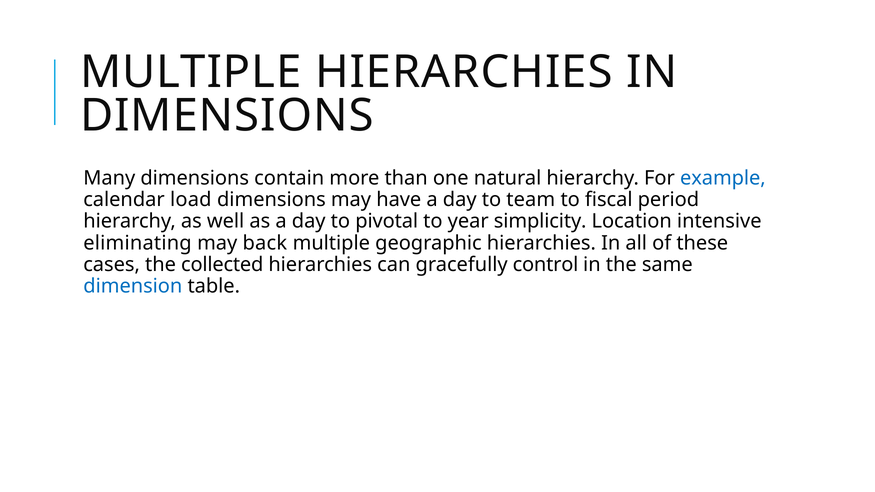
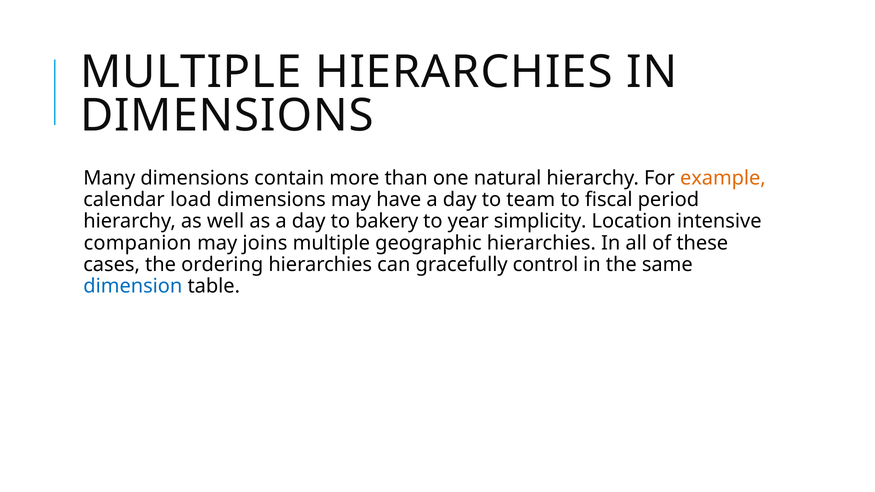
example colour: blue -> orange (723, 178)
pivotal: pivotal -> bakery (387, 221)
eliminating: eliminating -> companion (138, 243)
back: back -> joins (265, 243)
collected: collected -> ordering (222, 265)
